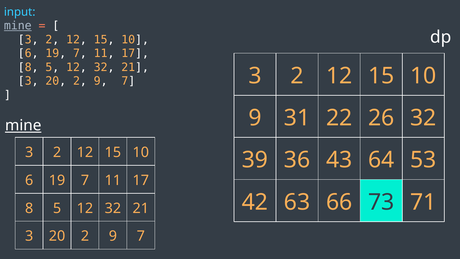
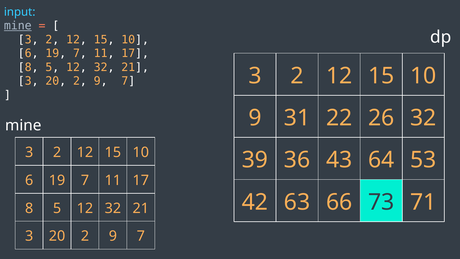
mine underline: present -> none (23, 125)
